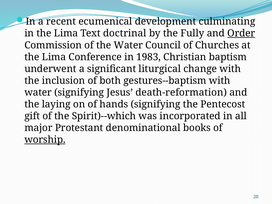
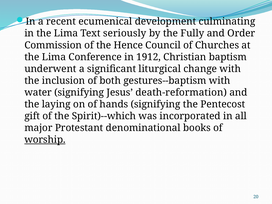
doctrinal: doctrinal -> seriously (125, 33)
Order underline: present -> none (241, 33)
the Water: Water -> Hence (128, 45)
1983: 1983 -> 1912 (149, 57)
